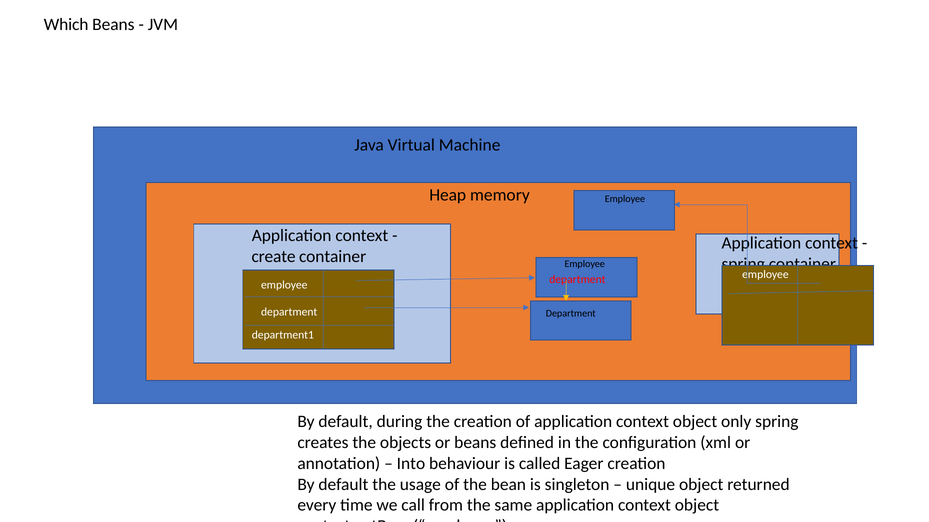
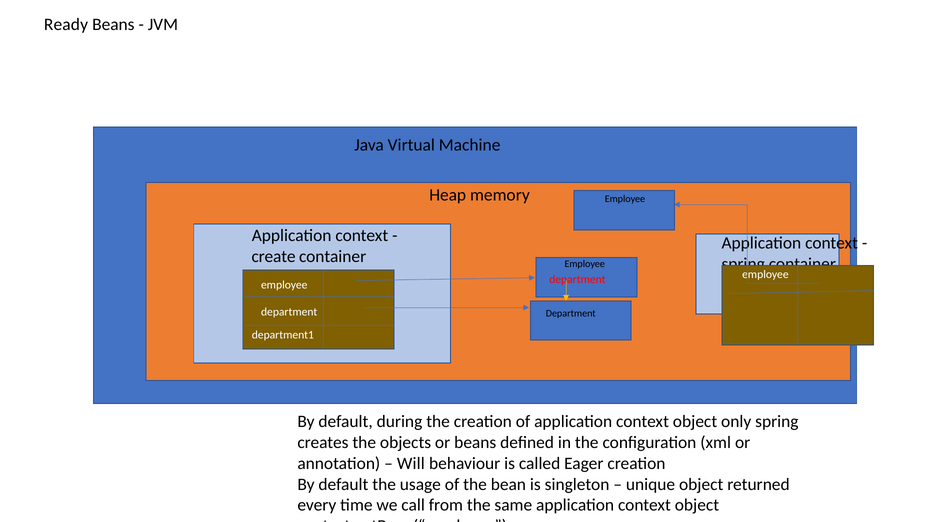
Which: Which -> Ready (66, 25)
Into: Into -> Will (411, 464)
